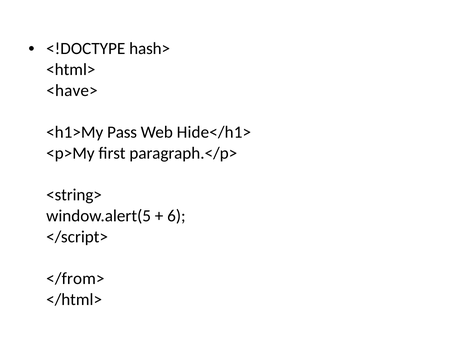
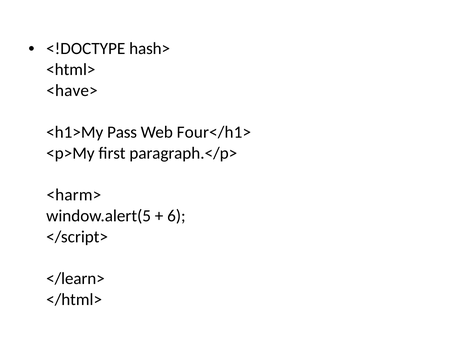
Hide</h1>: Hide</h1> -> Four</h1> (214, 132)
<string>: <string> -> <harm> (74, 195)
</from>: </from> -> </learn> (75, 279)
